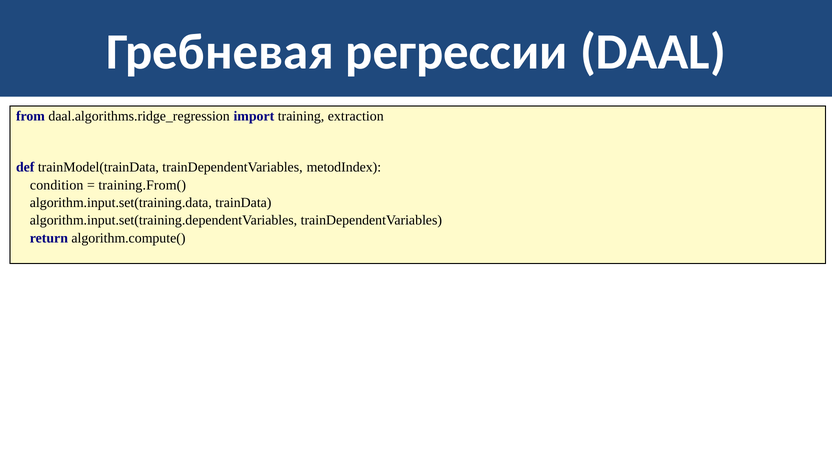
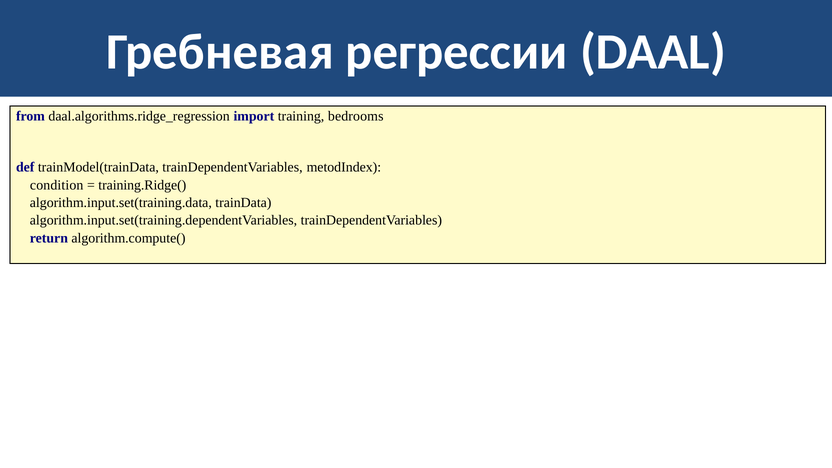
extraction: extraction -> bedrooms (356, 116)
training.From(: training.From( -> training.Ridge( (142, 185)
